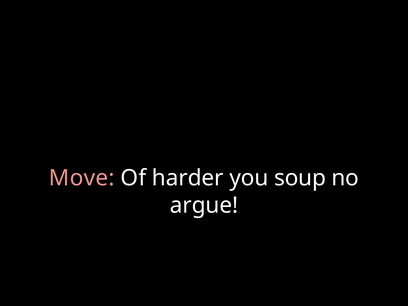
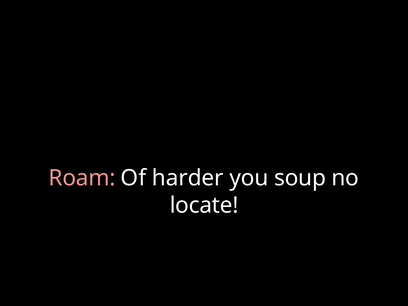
Move: Move -> Roam (82, 178)
argue: argue -> locate (204, 205)
